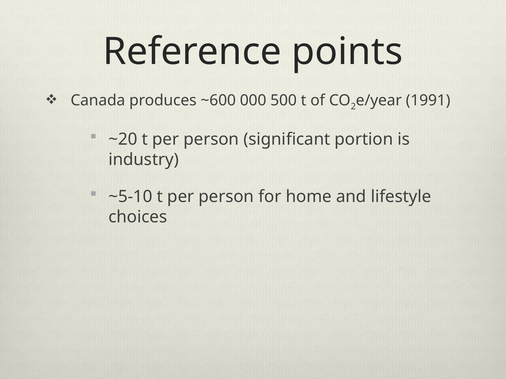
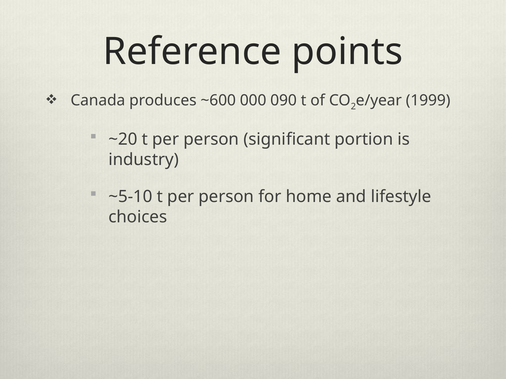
500: 500 -> 090 (284, 101)
1991: 1991 -> 1999 (428, 101)
